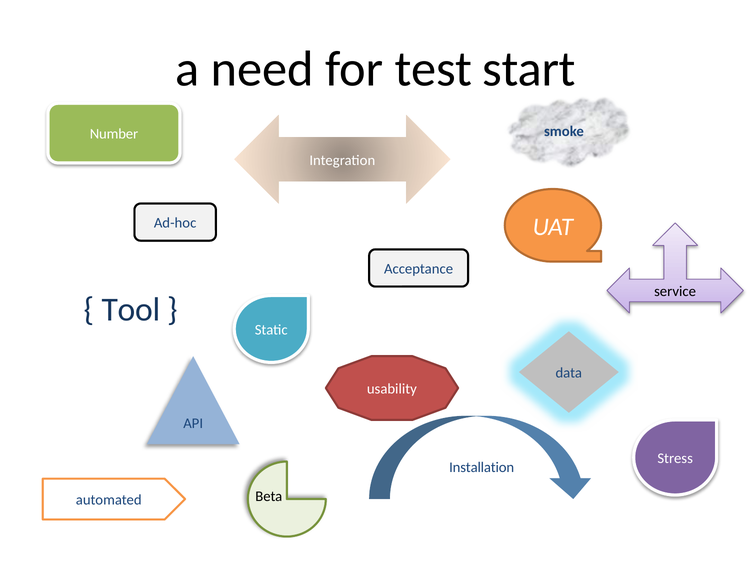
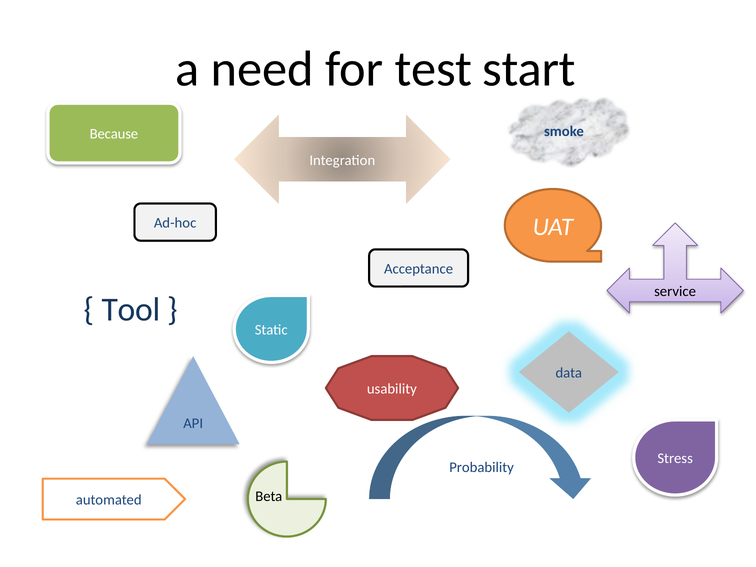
Number: Number -> Because (114, 134)
Installation: Installation -> Probability (482, 467)
